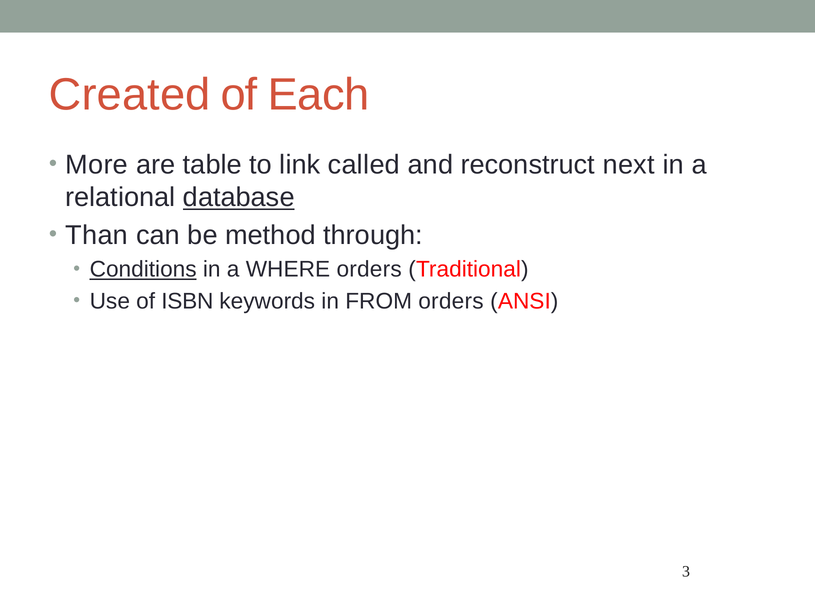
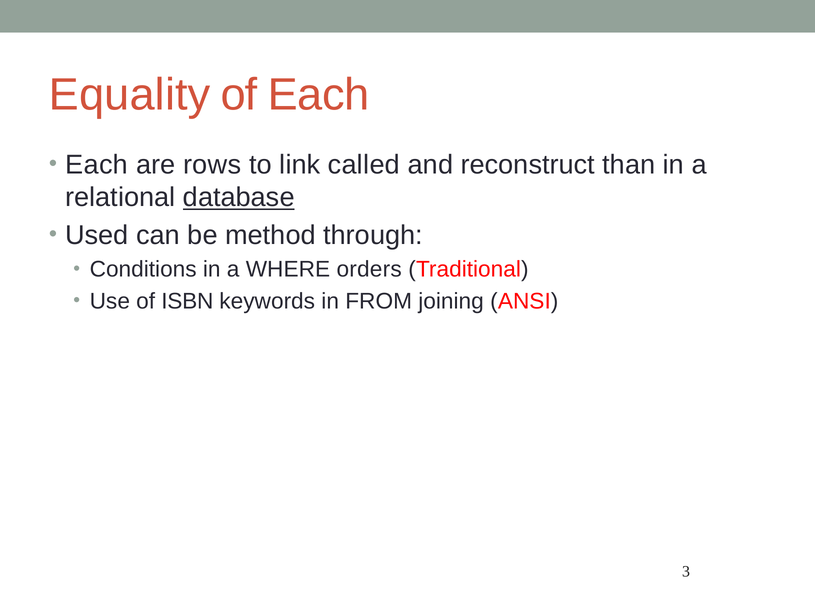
Created: Created -> Equality (130, 95)
More: More -> Each (97, 165)
table: table -> rows (212, 165)
next: next -> than (629, 165)
Than: Than -> Used (97, 236)
Conditions underline: present -> none (143, 270)
FROM orders: orders -> joining (451, 301)
